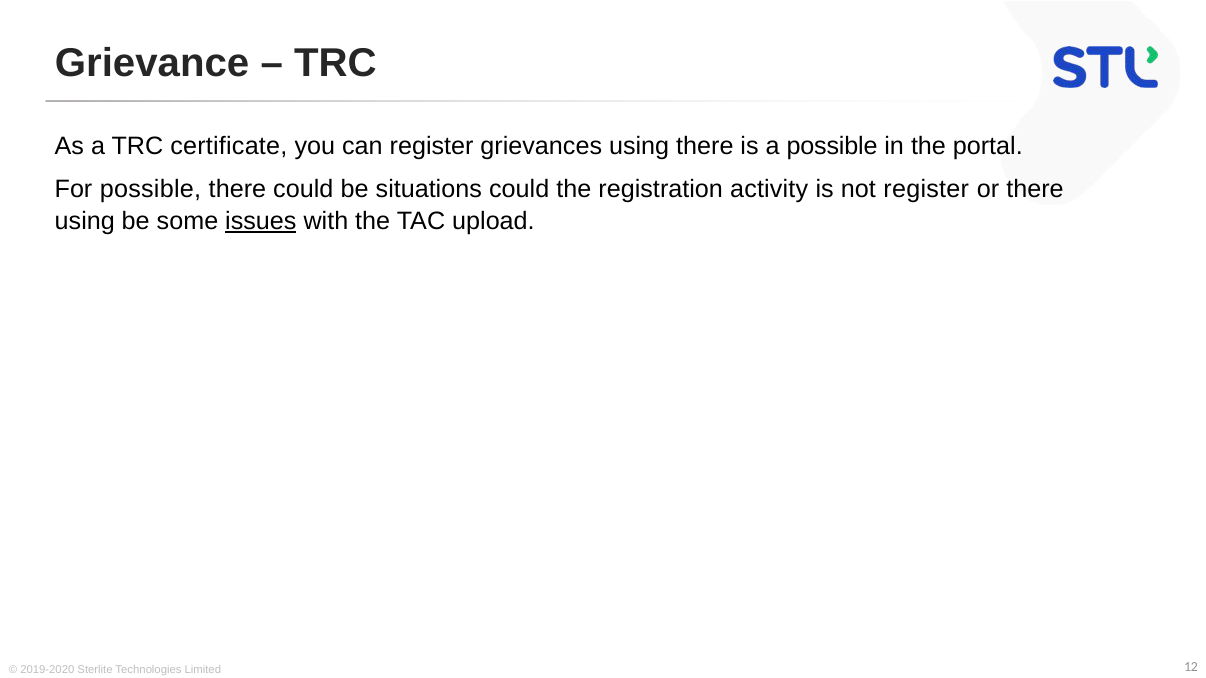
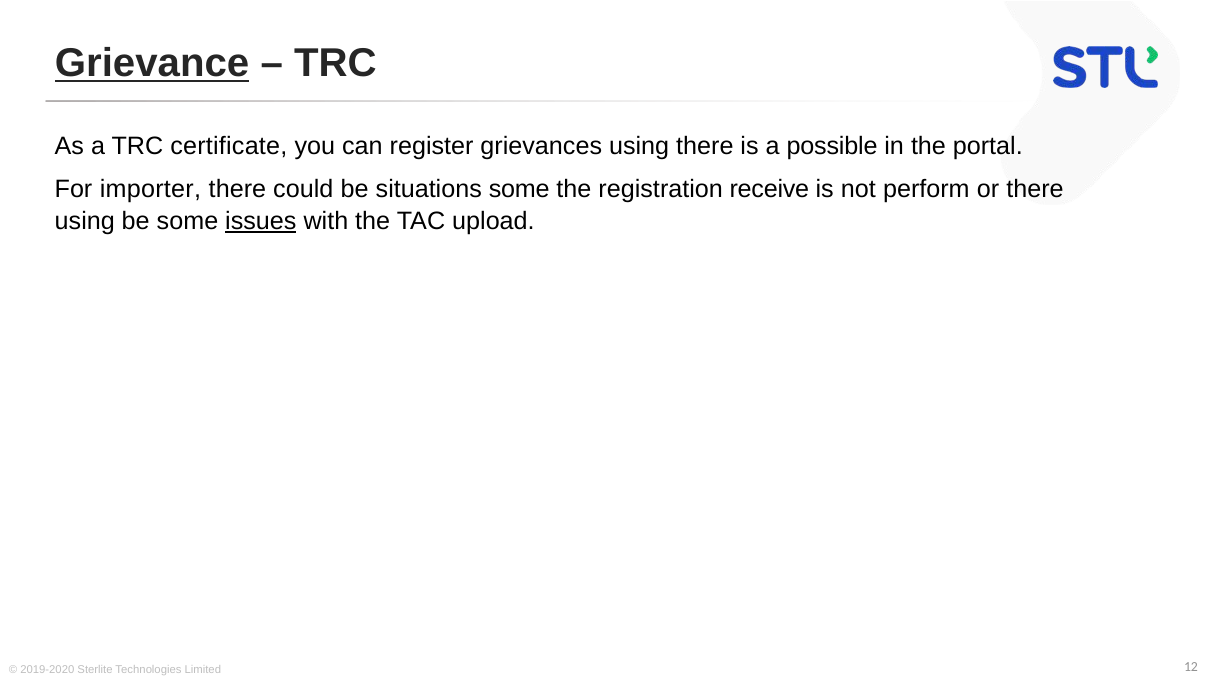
Grievance underline: none -> present (152, 64)
For possible: possible -> importer (150, 189)
situations could: could -> some (519, 189)
activity: activity -> receive (769, 189)
not register: register -> perform (926, 189)
